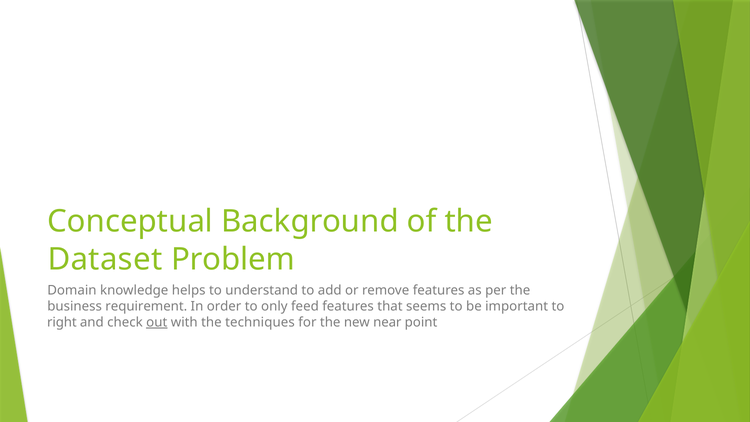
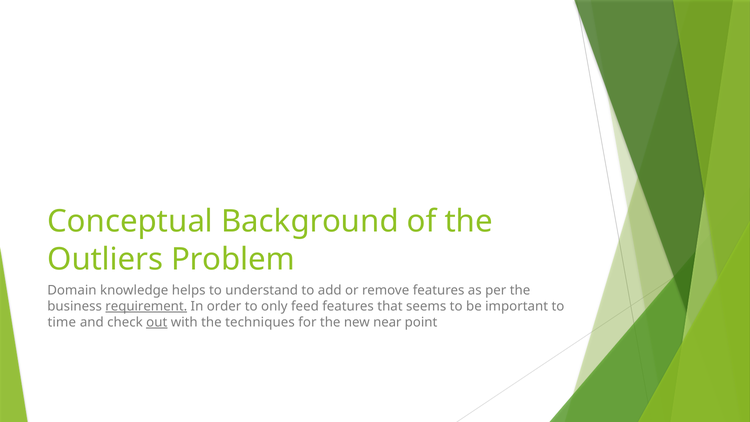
Dataset: Dataset -> Outliers (105, 259)
requirement underline: none -> present (146, 306)
right: right -> time (62, 322)
